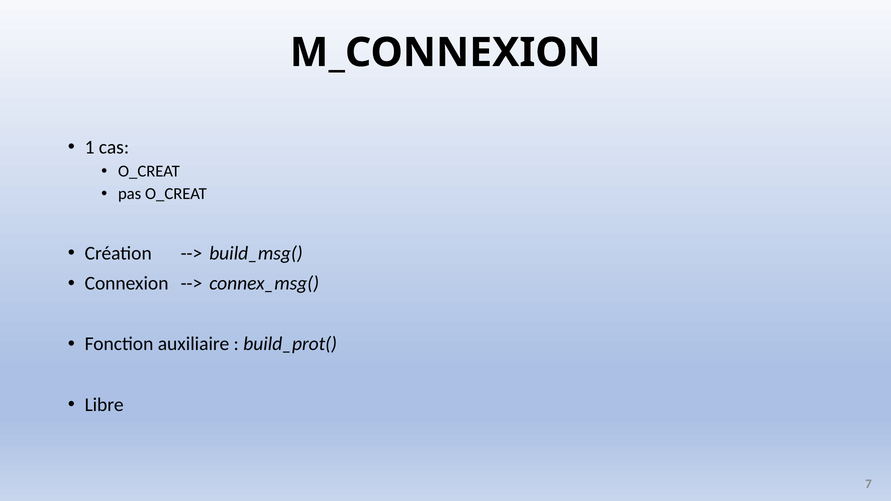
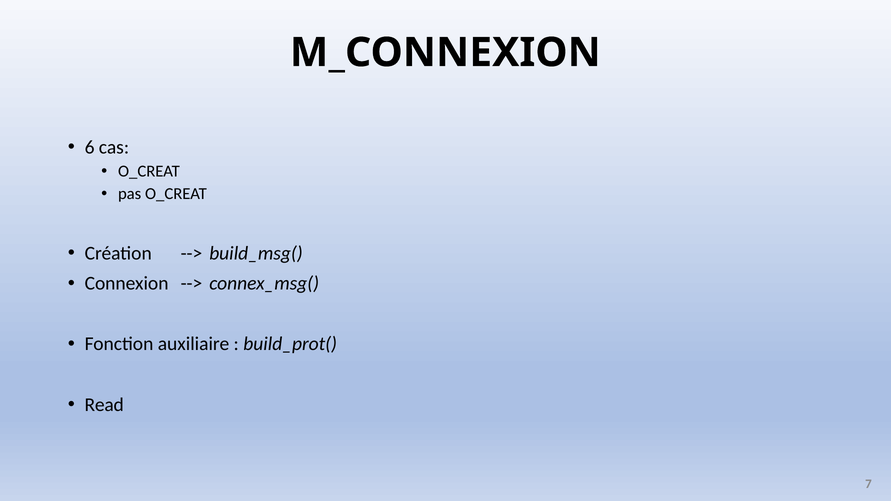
1: 1 -> 6 (90, 147)
Libre: Libre -> Read (104, 405)
